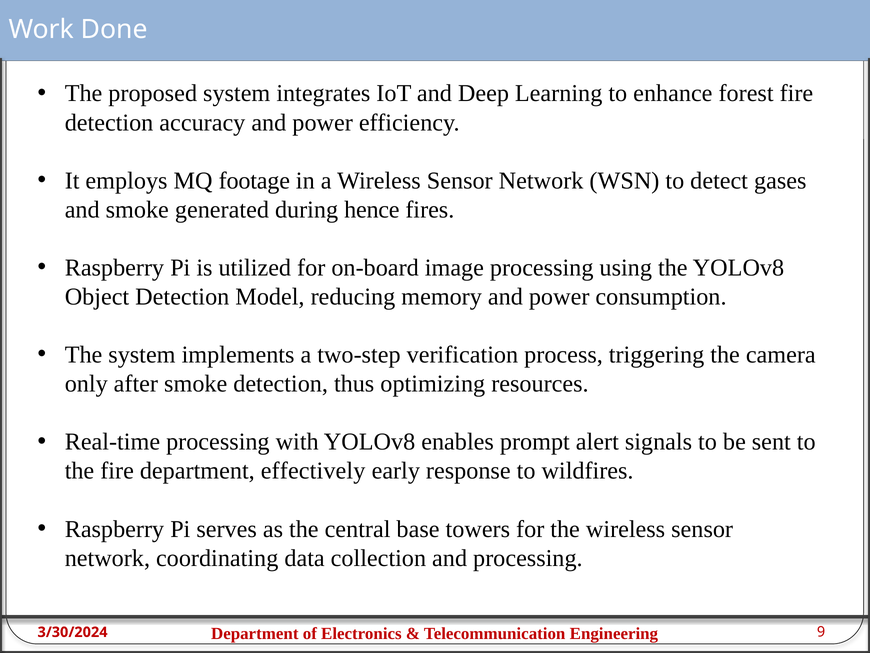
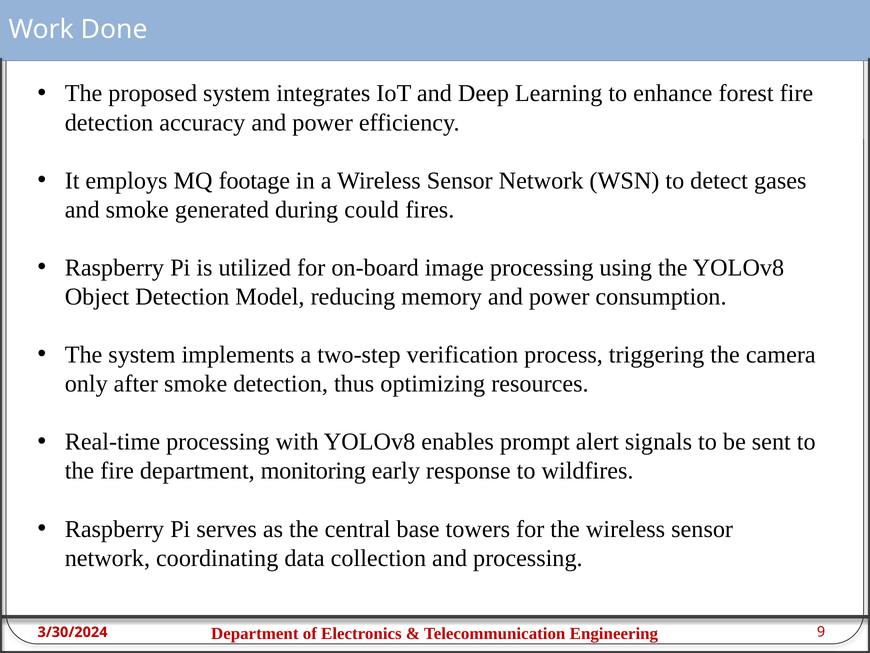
hence: hence -> could (372, 209)
effectively: effectively -> monitoring (313, 471)
